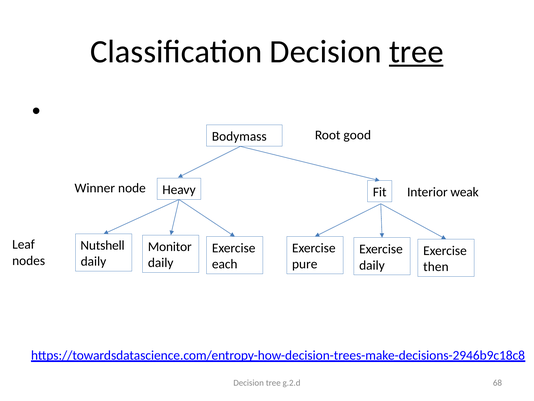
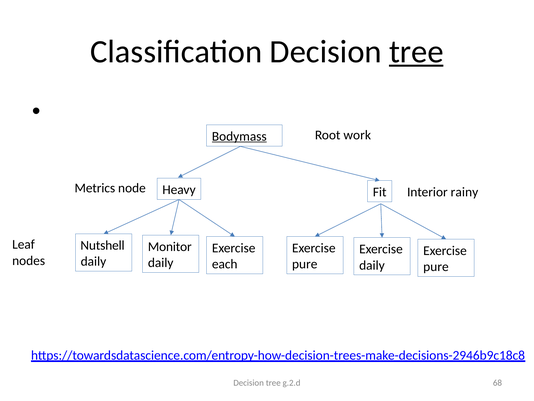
good: good -> work (357, 135)
Bodymass underline: none -> present (239, 136)
Winner: Winner -> Metrics (95, 188)
weak: weak -> rainy (464, 192)
then: then -> pure (436, 266)
